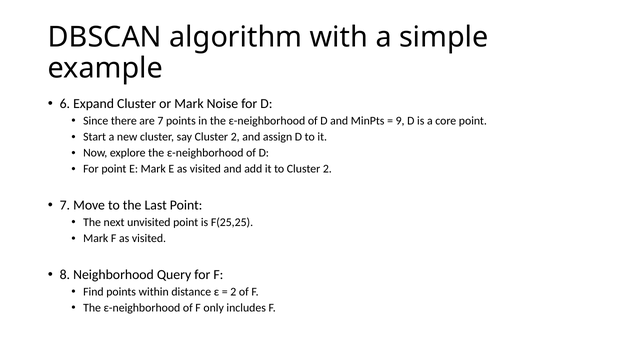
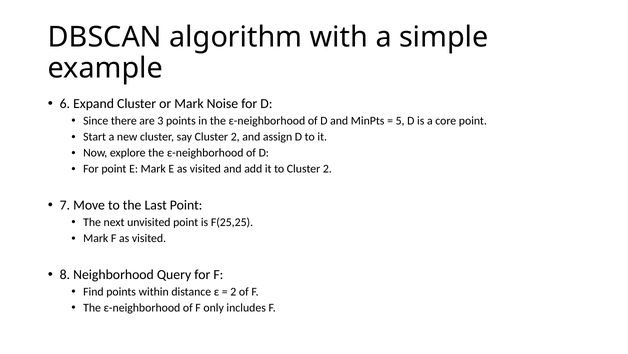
are 7: 7 -> 3 (160, 121)
9: 9 -> 5 (400, 121)
